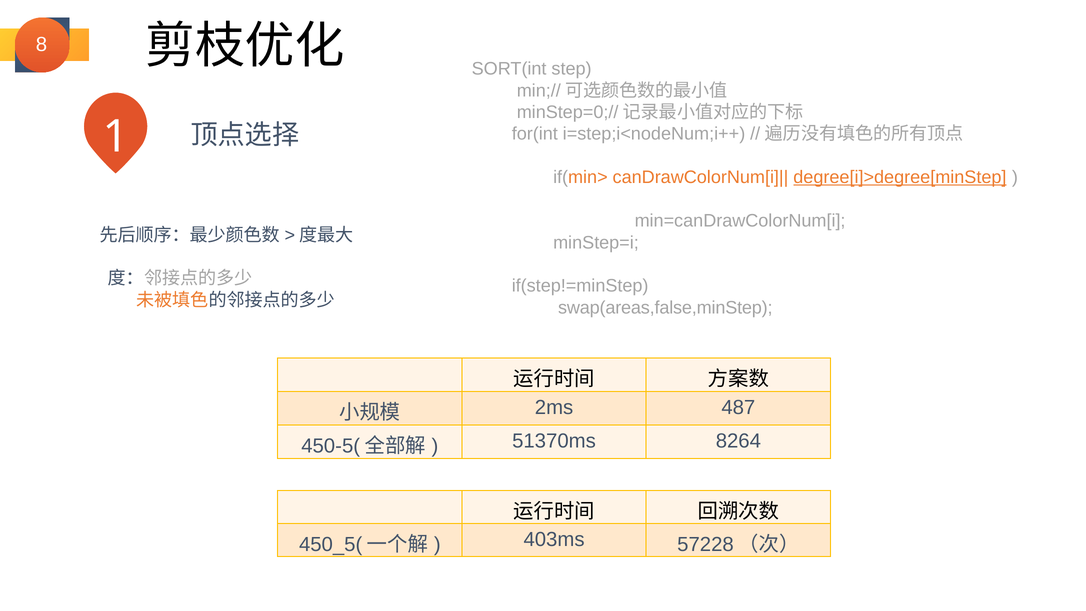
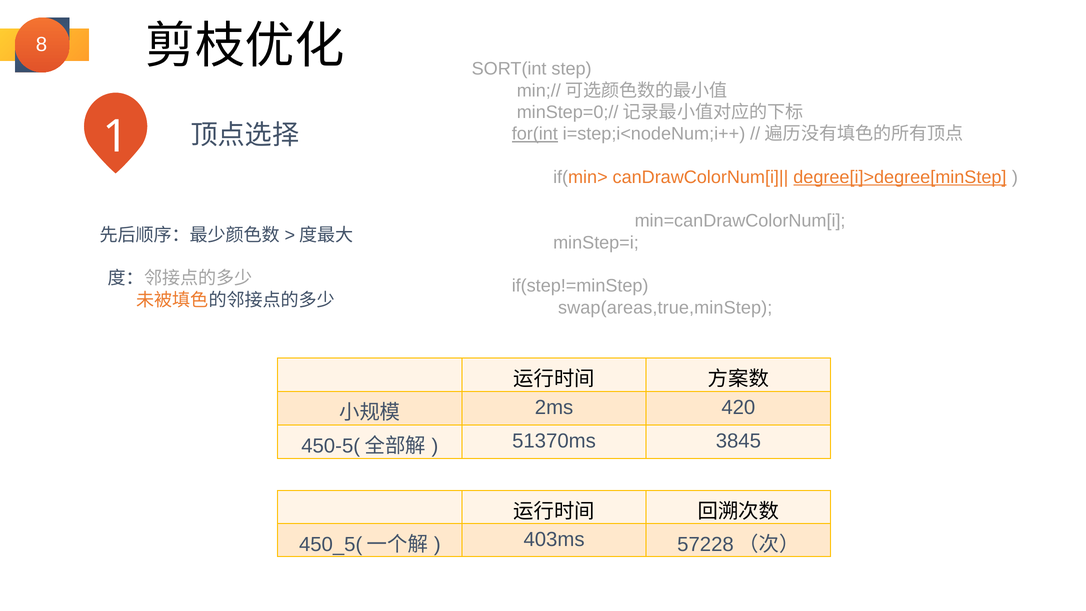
for(int underline: none -> present (535, 134)
swap(areas,false,minStep: swap(areas,false,minStep -> swap(areas,true,minStep (665, 308)
487: 487 -> 420 (738, 407)
8264: 8264 -> 3845 (738, 441)
